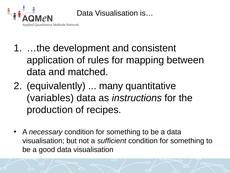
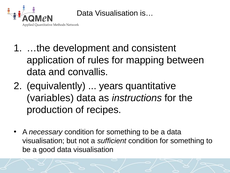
matched: matched -> convallis (88, 72)
many: many -> years (111, 86)
